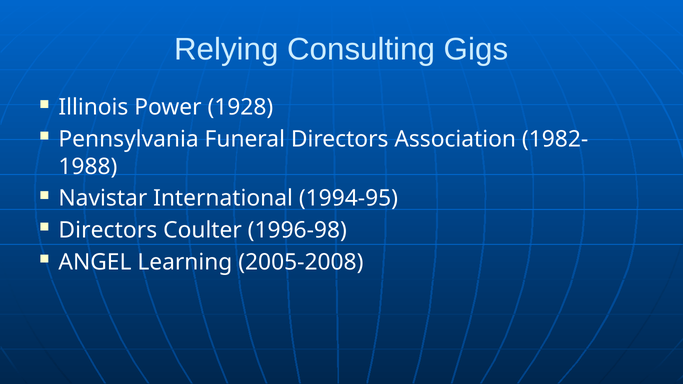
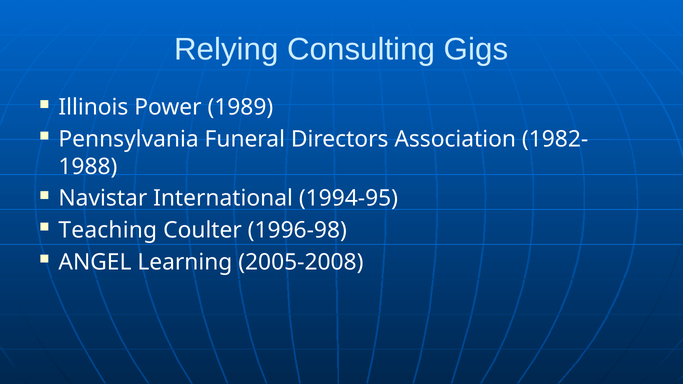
1928: 1928 -> 1989 (240, 107)
Directors: Directors -> Teaching (108, 230)
